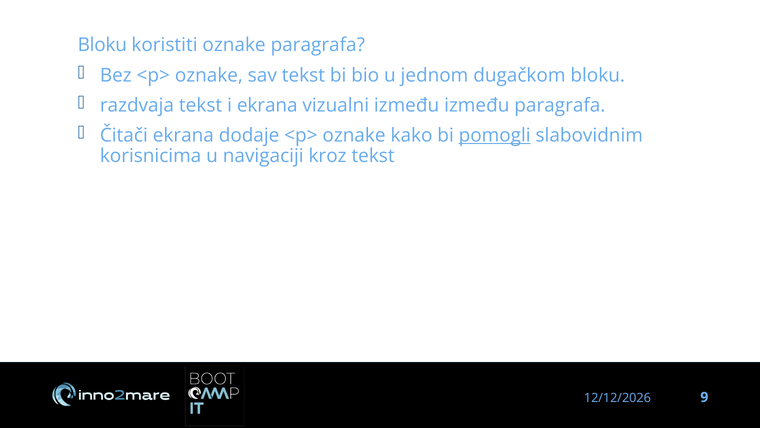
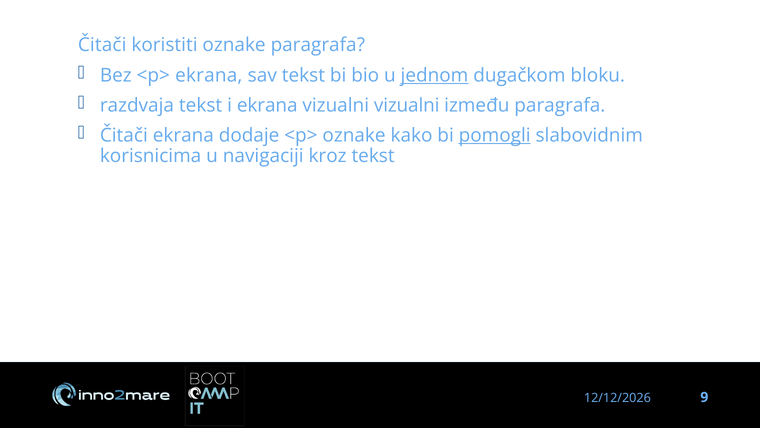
Bloku: Bloku -> Čitači (102, 45)
Bez <p> oznake: oznake -> ekrana (209, 75)
jednom underline: none -> present (434, 75)
vizualni između: između -> vizualni (407, 105)
